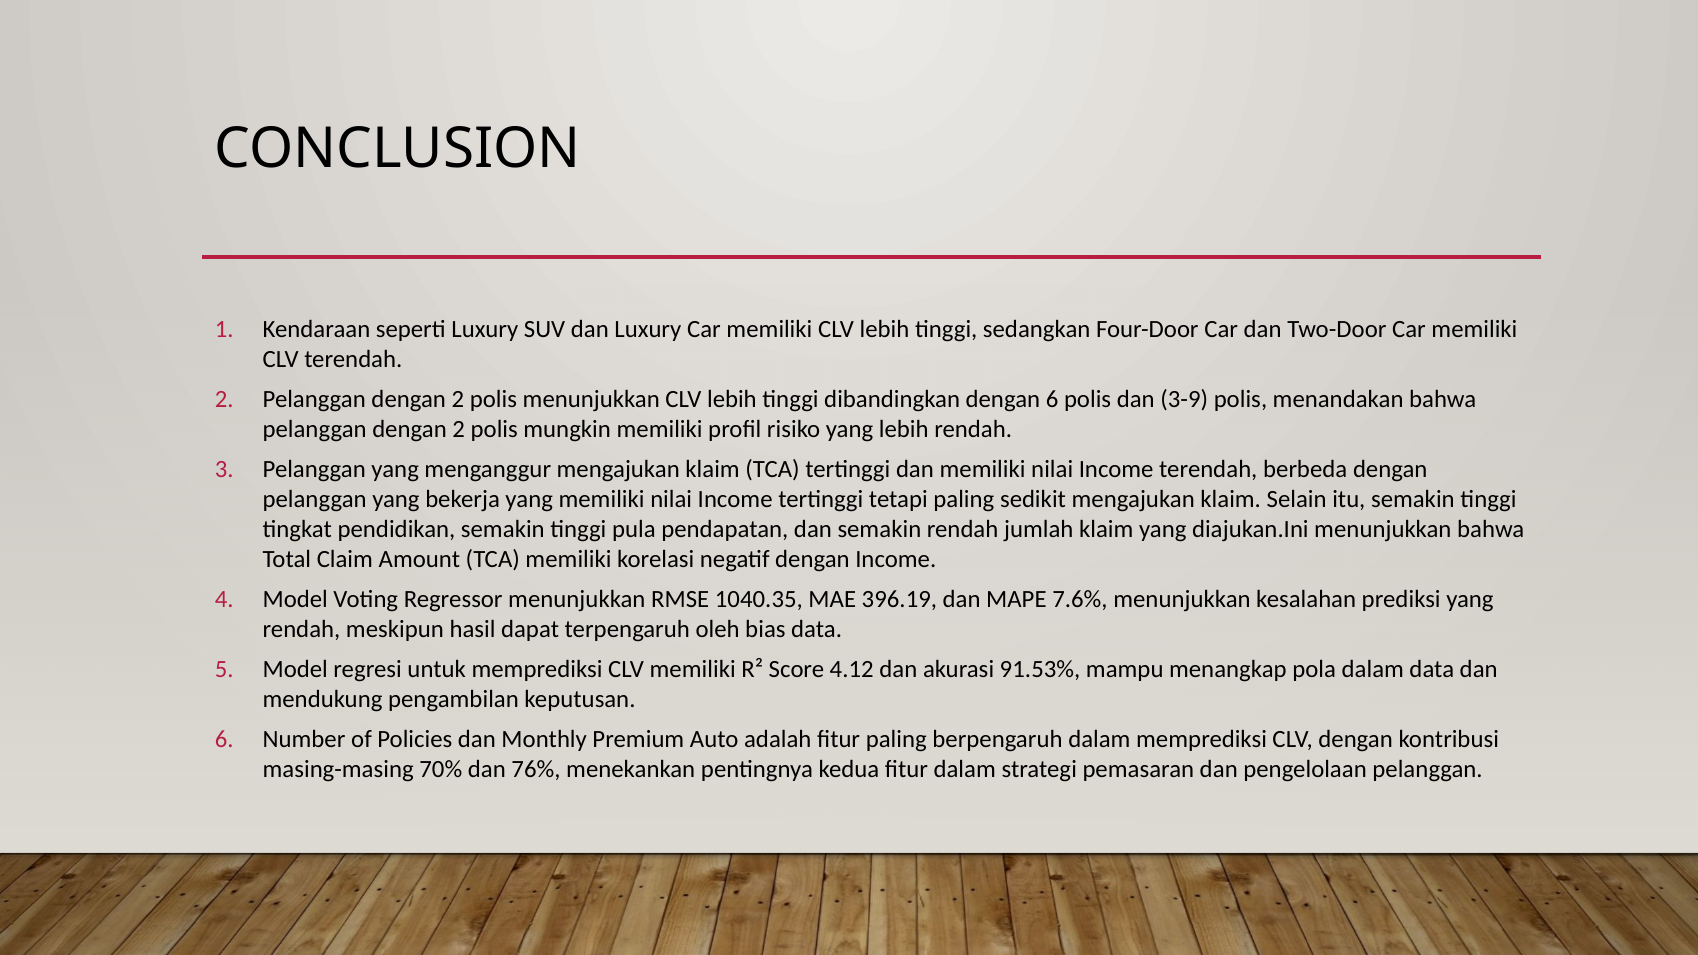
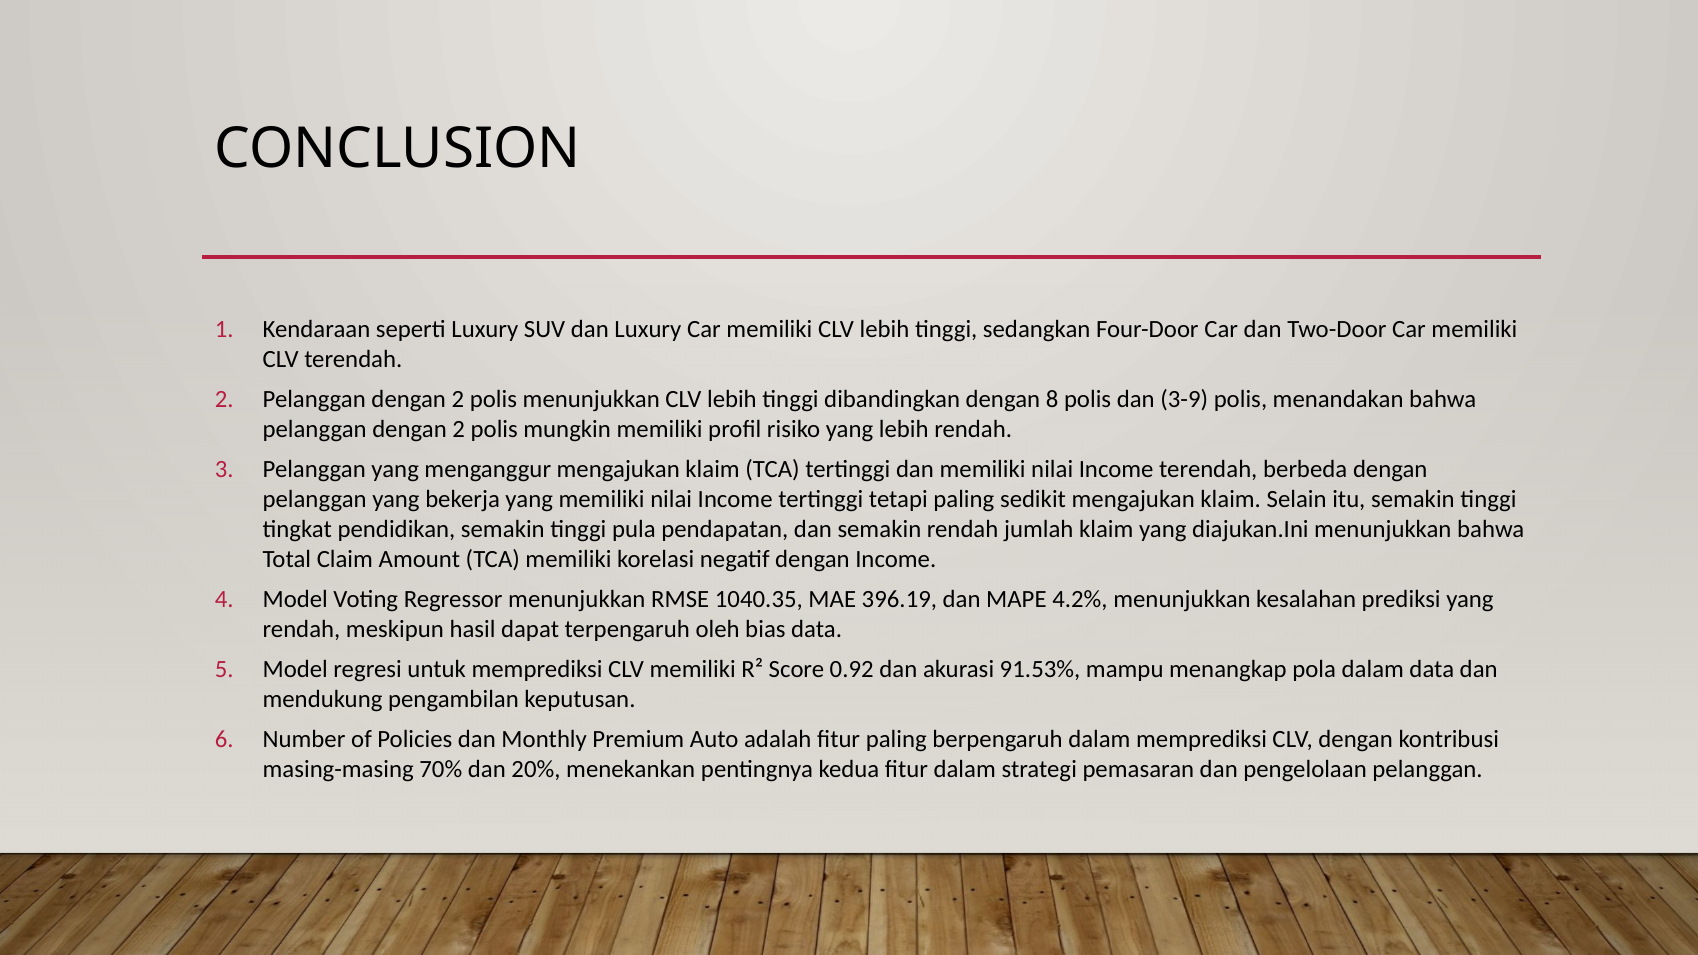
dengan 6: 6 -> 8 (1052, 400)
7.6%: 7.6% -> 4.2% (1080, 599)
4.12: 4.12 -> 0.92 (852, 669)
76%: 76% -> 20% (536, 769)
